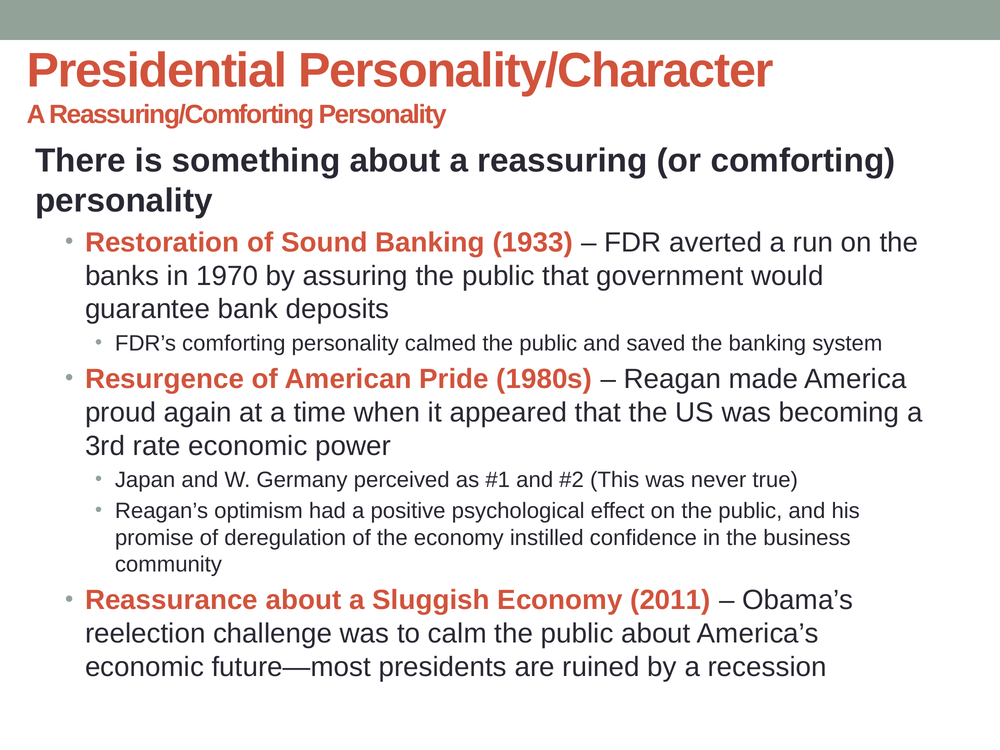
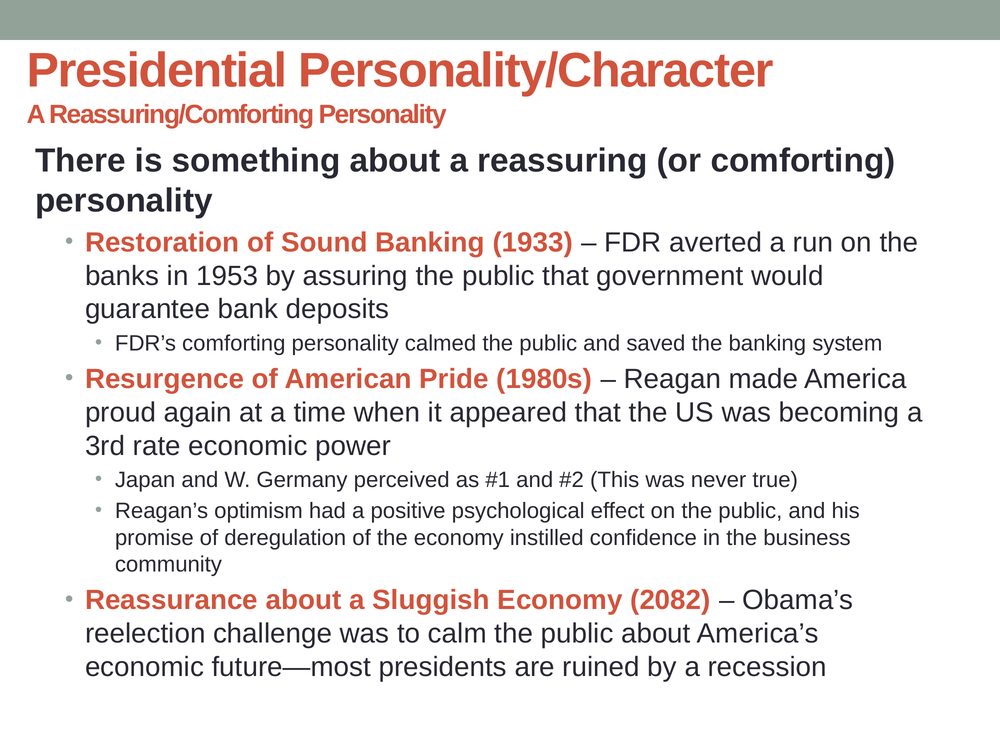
1970: 1970 -> 1953 (227, 276)
2011: 2011 -> 2082 (670, 600)
